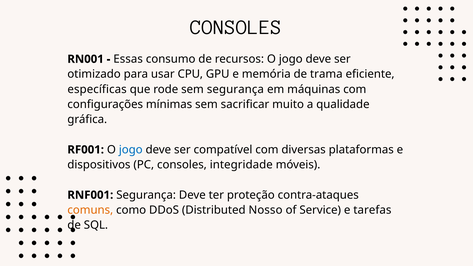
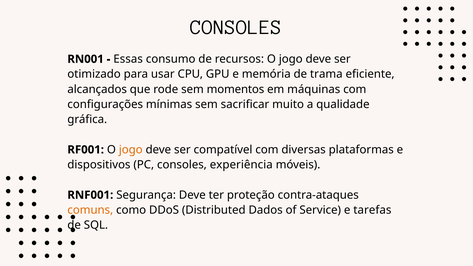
específicas: específicas -> alcançados (97, 89)
sem segurança: segurança -> momentos (236, 89)
jogo colour: blue -> orange (131, 150)
integridade: integridade -> experiência (241, 165)
Nosso: Nosso -> Dados (266, 210)
